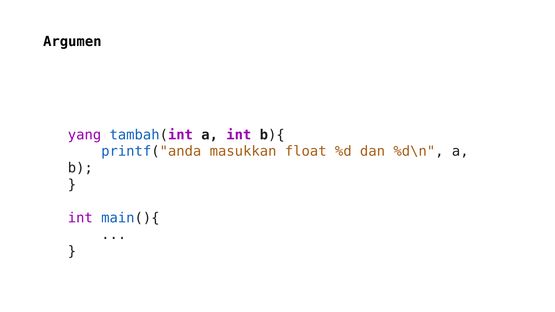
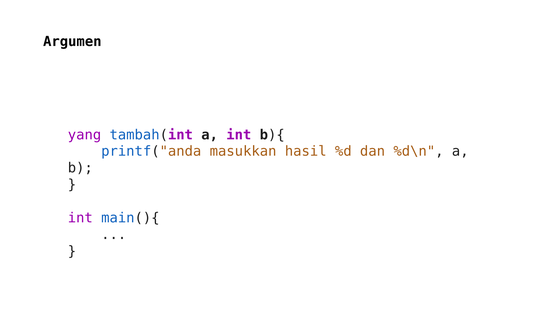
float: float -> hasil (306, 151)
